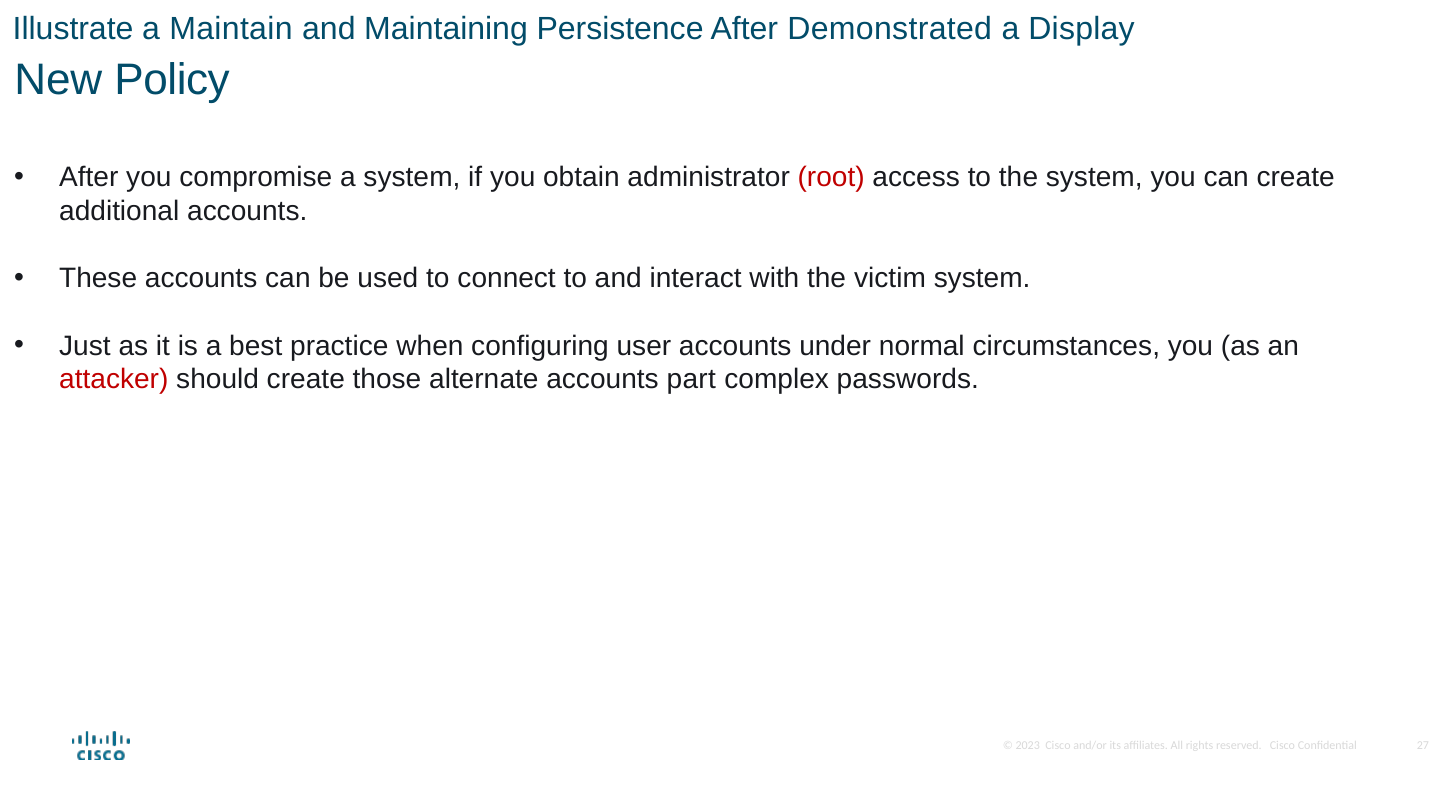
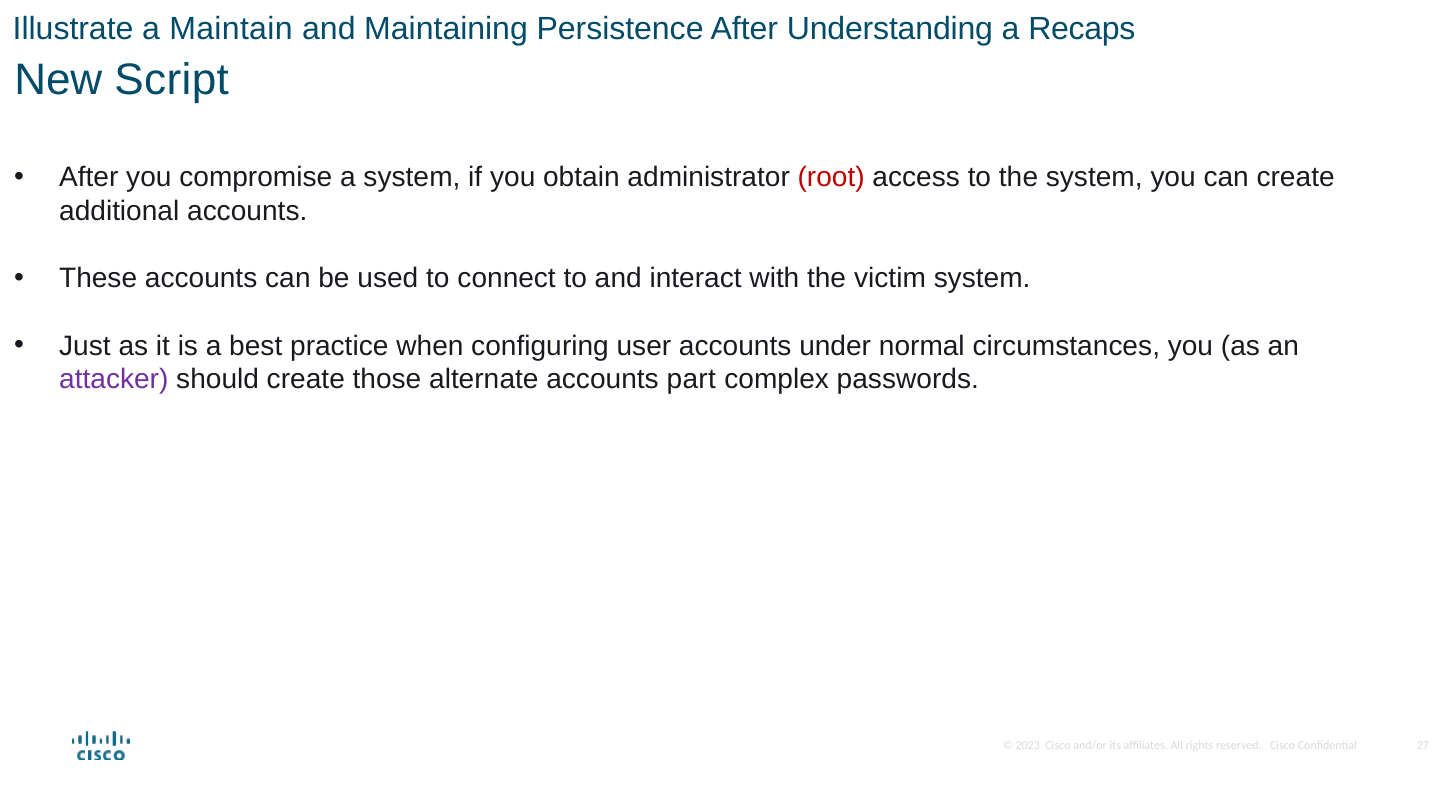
Demonstrated: Demonstrated -> Understanding (890, 29)
Display: Display -> Recaps (1082, 29)
Policy: Policy -> Script (172, 80)
attacker colour: red -> purple (114, 379)
